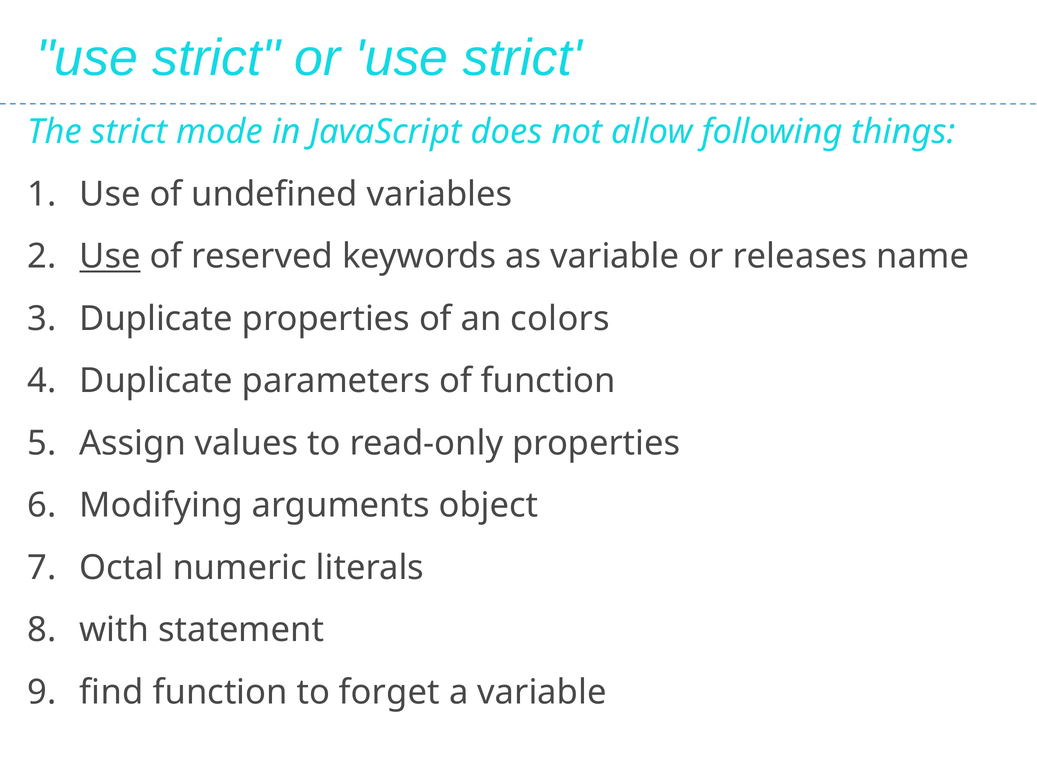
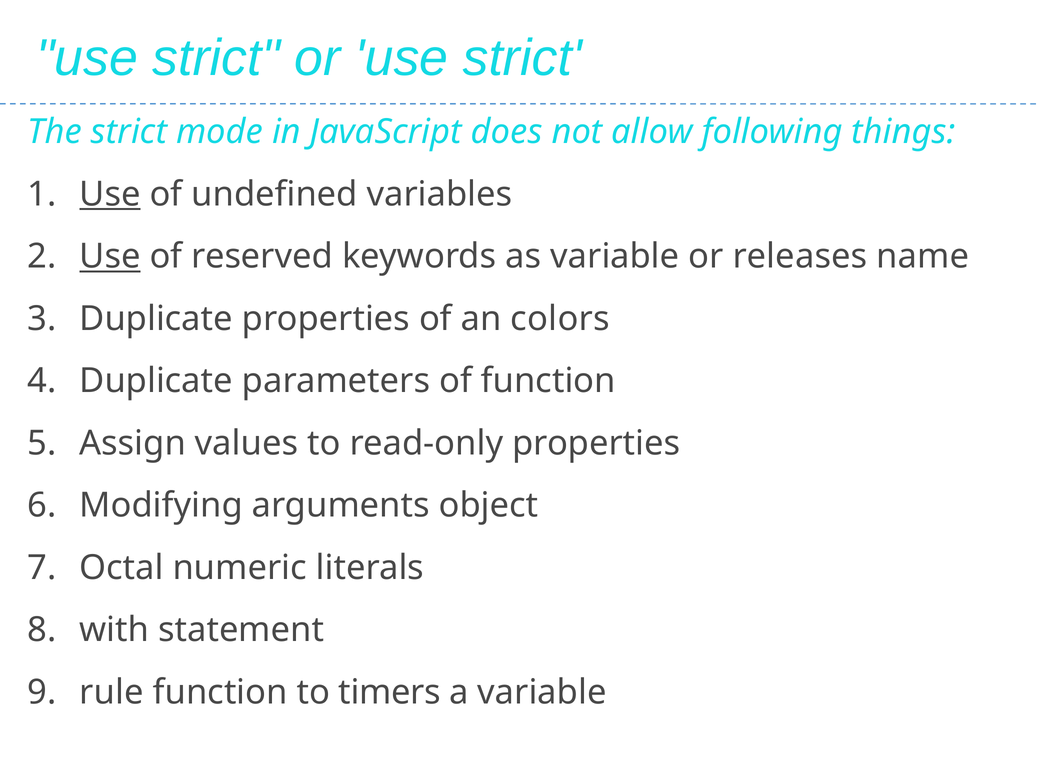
Use underline: none -> present (110, 194)
find: find -> rule (112, 692)
forget: forget -> timers (390, 692)
